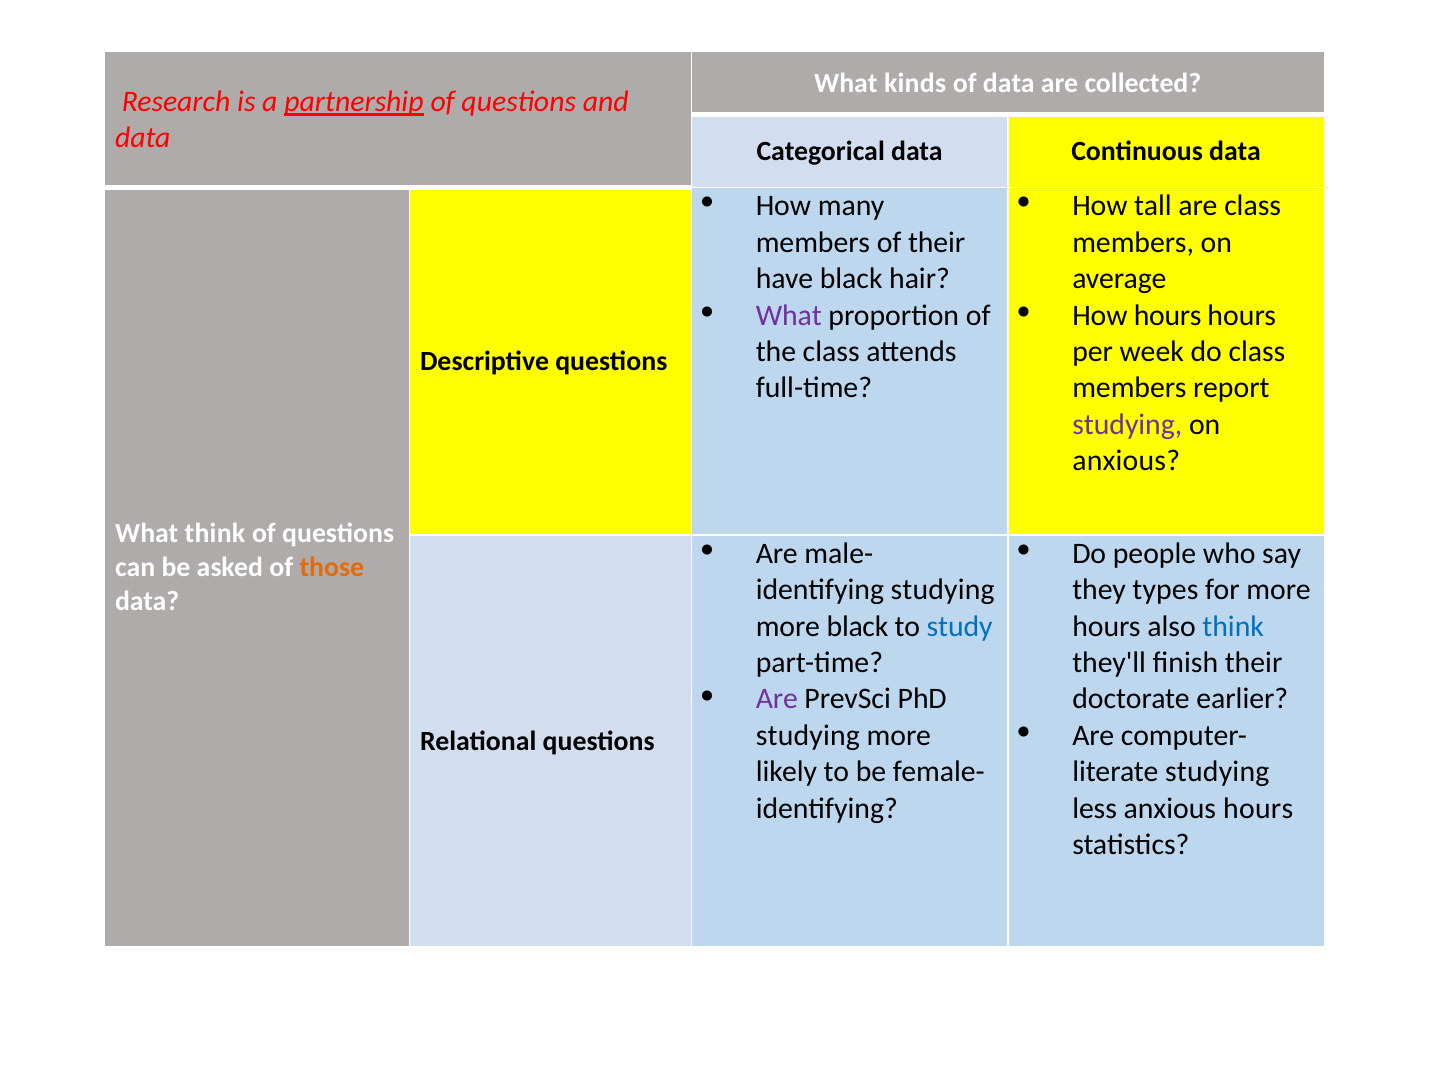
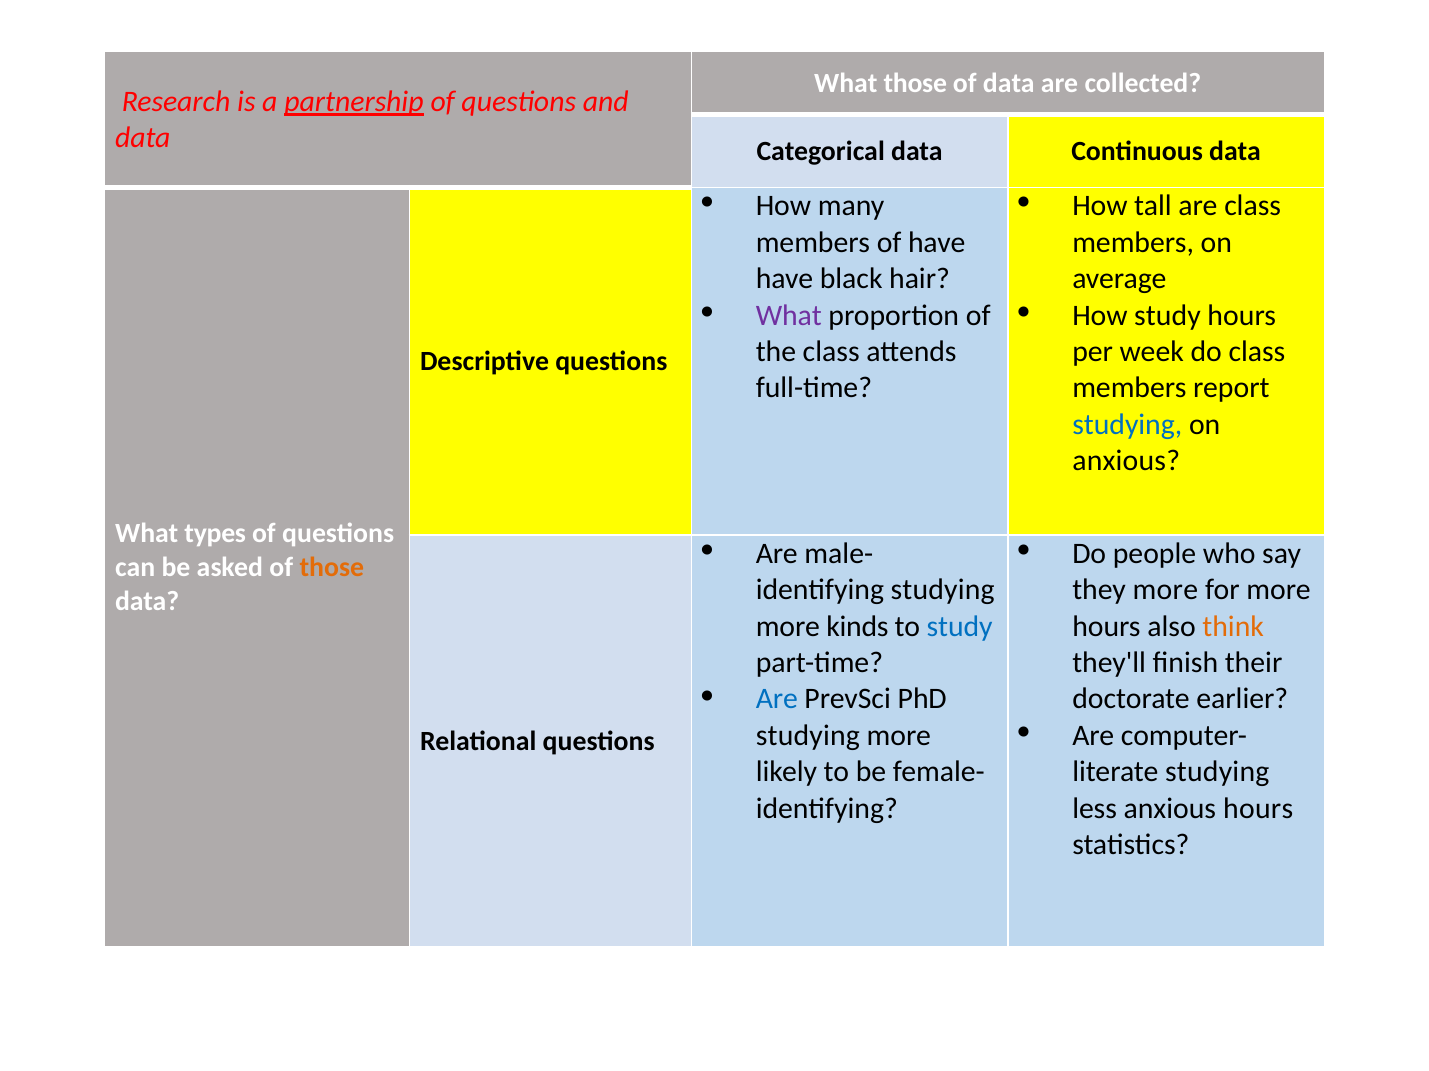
What kinds: kinds -> those (915, 83)
of their: their -> have (937, 243)
How hours: hours -> study (1168, 315)
studying colour: purple -> blue (1127, 425)
What think: think -> types (215, 534)
they types: types -> more (1165, 590)
more black: black -> kinds (857, 627)
think colour: blue -> orange (1233, 627)
Are colour: purple -> blue (777, 700)
